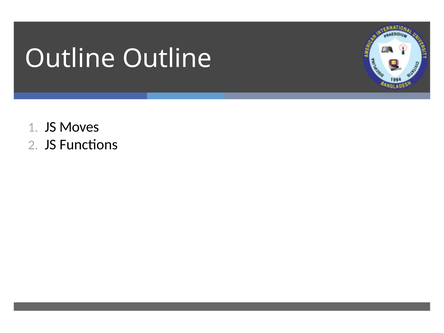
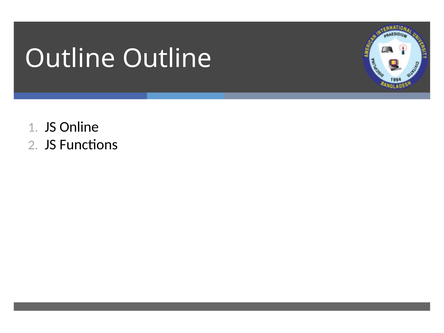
Moves: Moves -> Online (79, 127)
